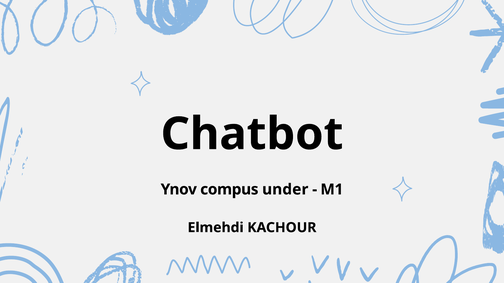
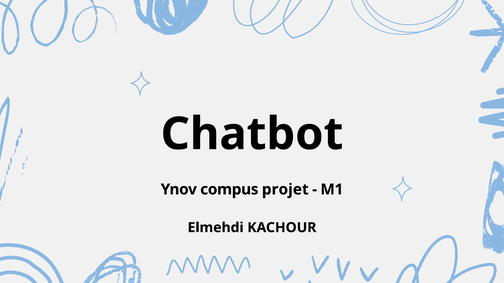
under: under -> projet (285, 190)
